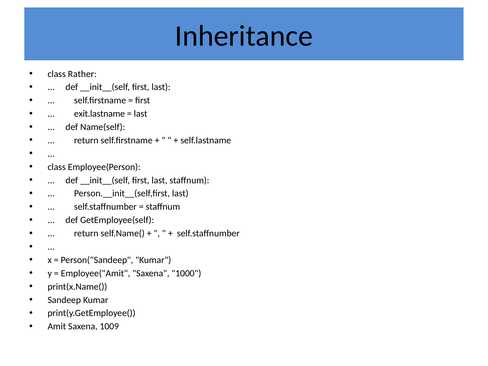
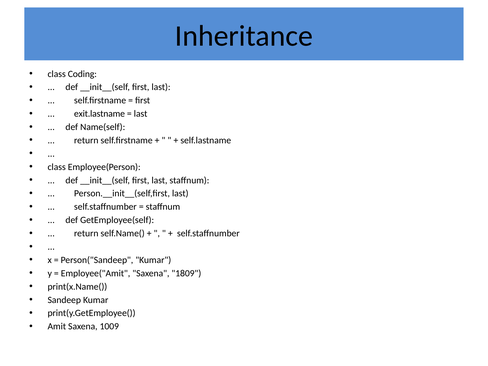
Rather: Rather -> Coding (82, 74)
1000: 1000 -> 1809 (186, 273)
